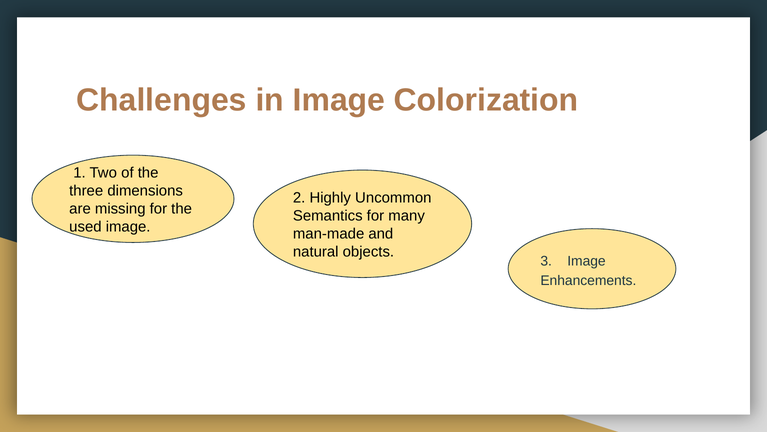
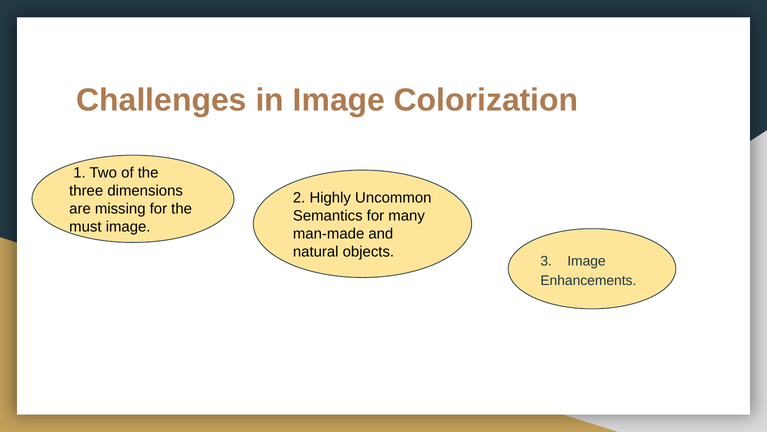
used: used -> must (85, 226)
